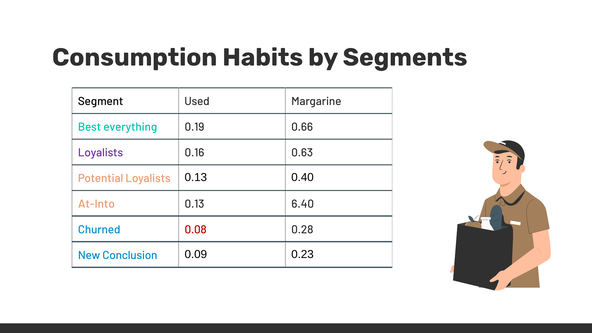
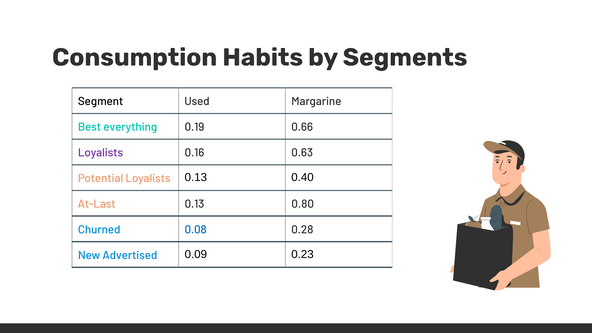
At-Into: At-Into -> At-Last (97, 204)
6.40: 6.40 -> 0.80 (303, 204)
0.08 colour: red -> blue (196, 230)
Conclusion: Conclusion -> Advertised (130, 255)
